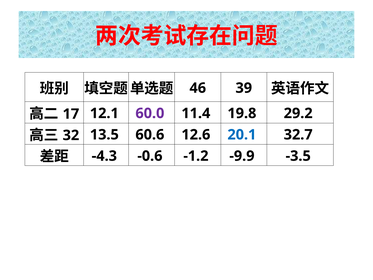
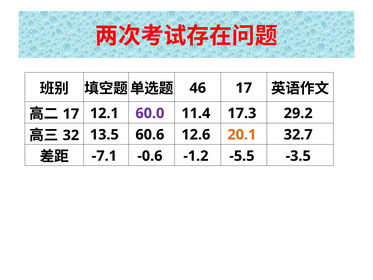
46 39: 39 -> 17 (244, 88)
19.8: 19.8 -> 17.3 (242, 113)
20.1 colour: blue -> orange (242, 135)
-4.3: -4.3 -> -7.1 (104, 156)
-9.9: -9.9 -> -5.5 (242, 156)
